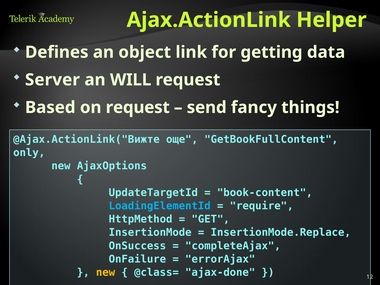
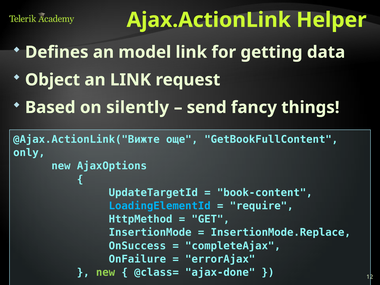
object: object -> model (145, 52)
Server: Server -> Object (53, 80)
an WILL: WILL -> LINK (130, 80)
on request: request -> silently (138, 107)
new colour: yellow -> light green (106, 272)
